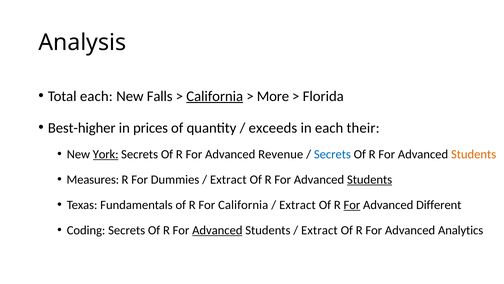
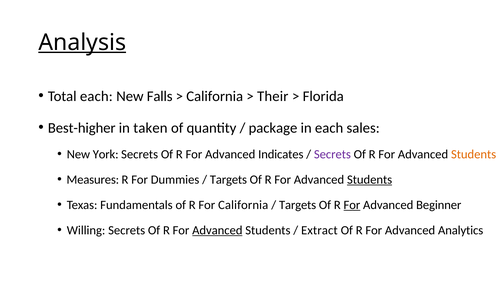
Analysis underline: none -> present (82, 42)
California underline: present -> none (215, 96)
More: More -> Their (273, 96)
prices: prices -> taken (150, 128)
exceeds: exceeds -> package (273, 128)
their: their -> sales (363, 128)
York underline: present -> none (106, 154)
Revenue: Revenue -> Indicates (281, 154)
Secrets colour: blue -> purple (332, 154)
Extract: Extract -> Targets (228, 179)
Extract: Extract -> Targets (298, 205)
Different: Different -> Beginner (439, 205)
Coding: Coding -> Willing (86, 230)
